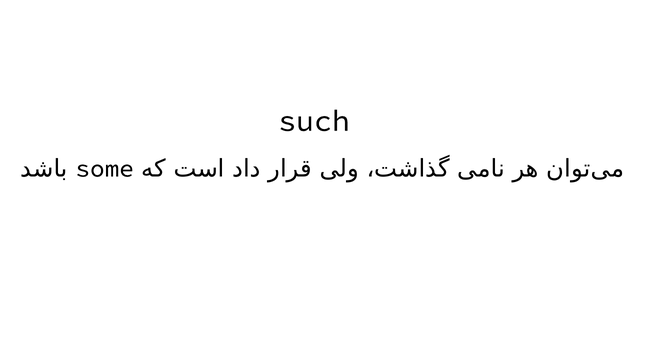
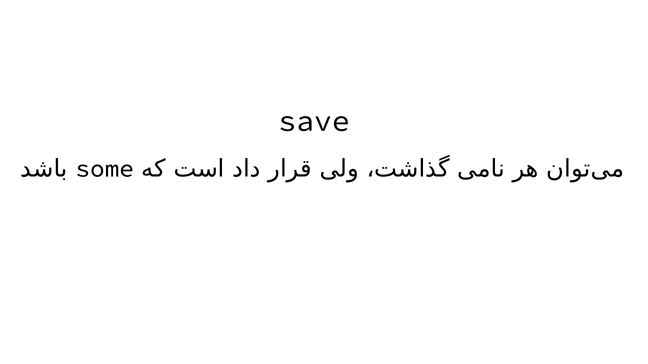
such: such -> save (314, 121)
